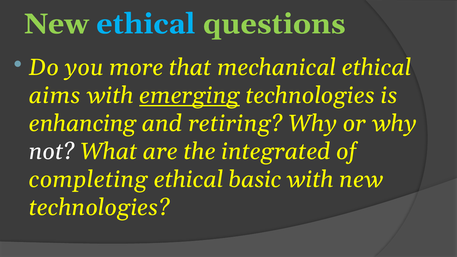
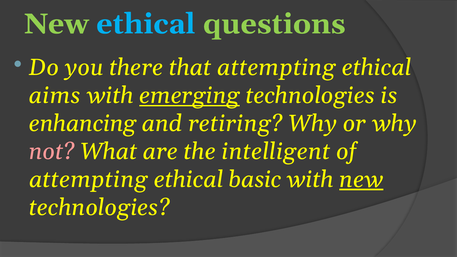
more: more -> there (136, 68)
that mechanical: mechanical -> attempting (277, 68)
not colour: white -> pink (52, 152)
integrated: integrated -> intelligent (276, 152)
completing: completing -> attempting (88, 180)
new underline: none -> present (361, 180)
